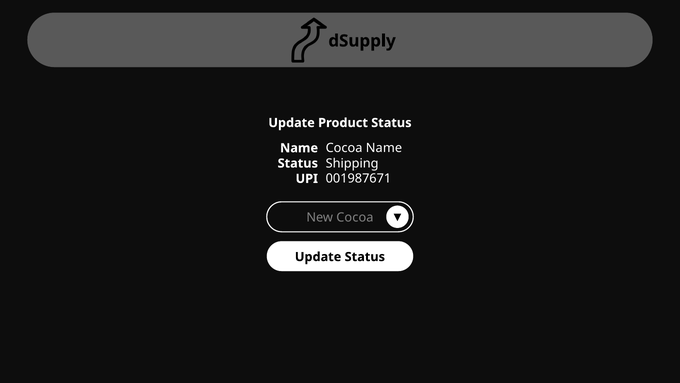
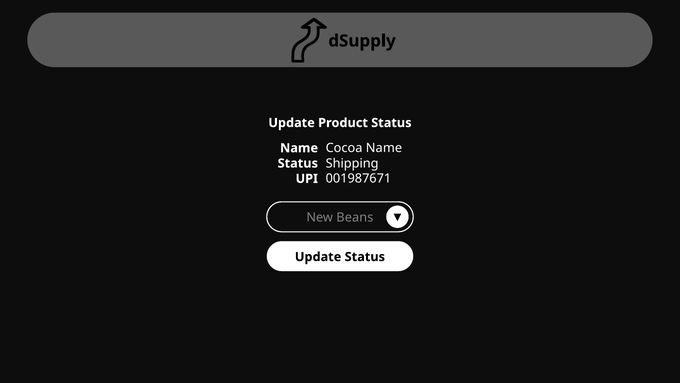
New Cocoa: Cocoa -> Beans (355, 217)
